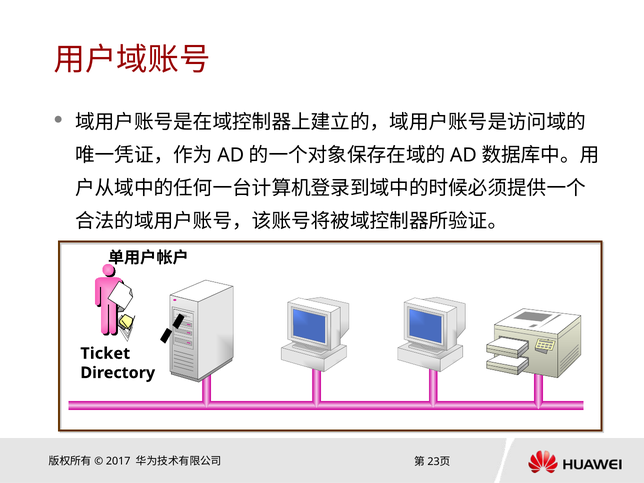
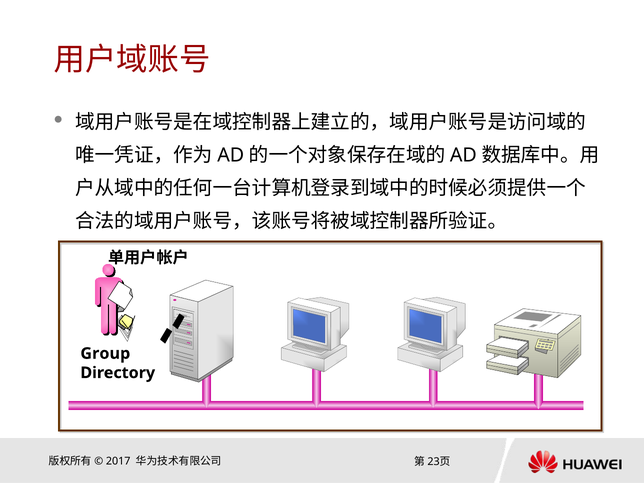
Ticket: Ticket -> Group (105, 353)
